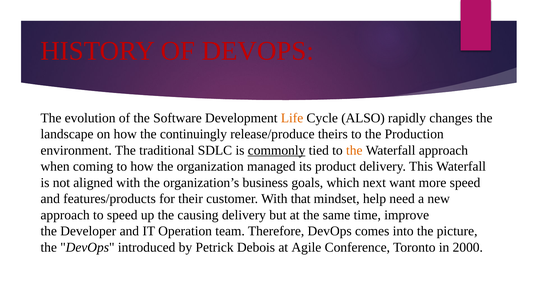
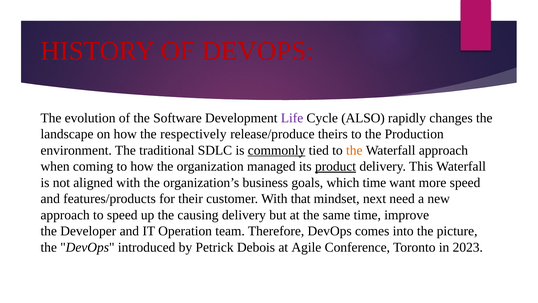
Life colour: orange -> purple (292, 118)
continuingly: continuingly -> respectively (193, 134)
product underline: none -> present (336, 166)
which next: next -> time (374, 182)
help: help -> next (375, 199)
2000: 2000 -> 2023 (468, 247)
